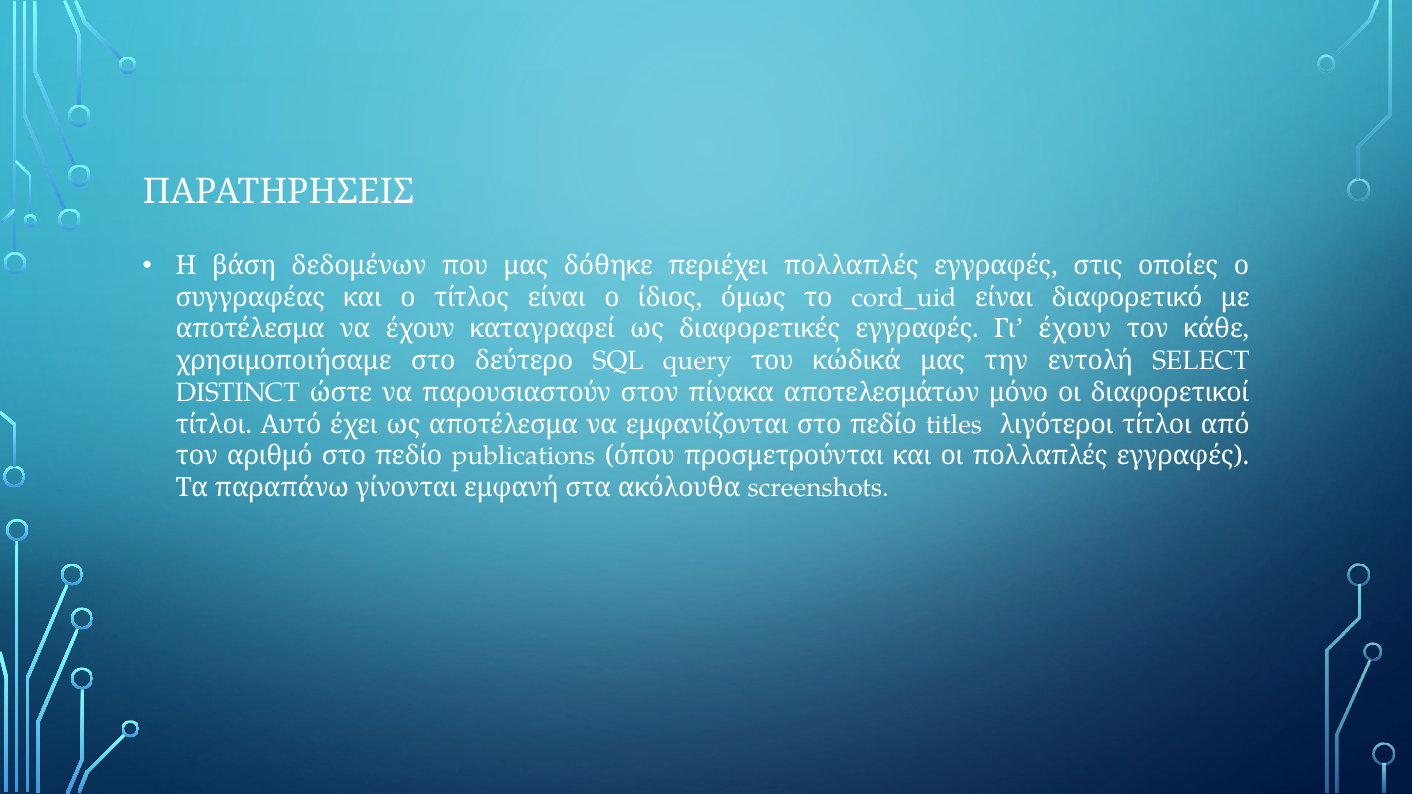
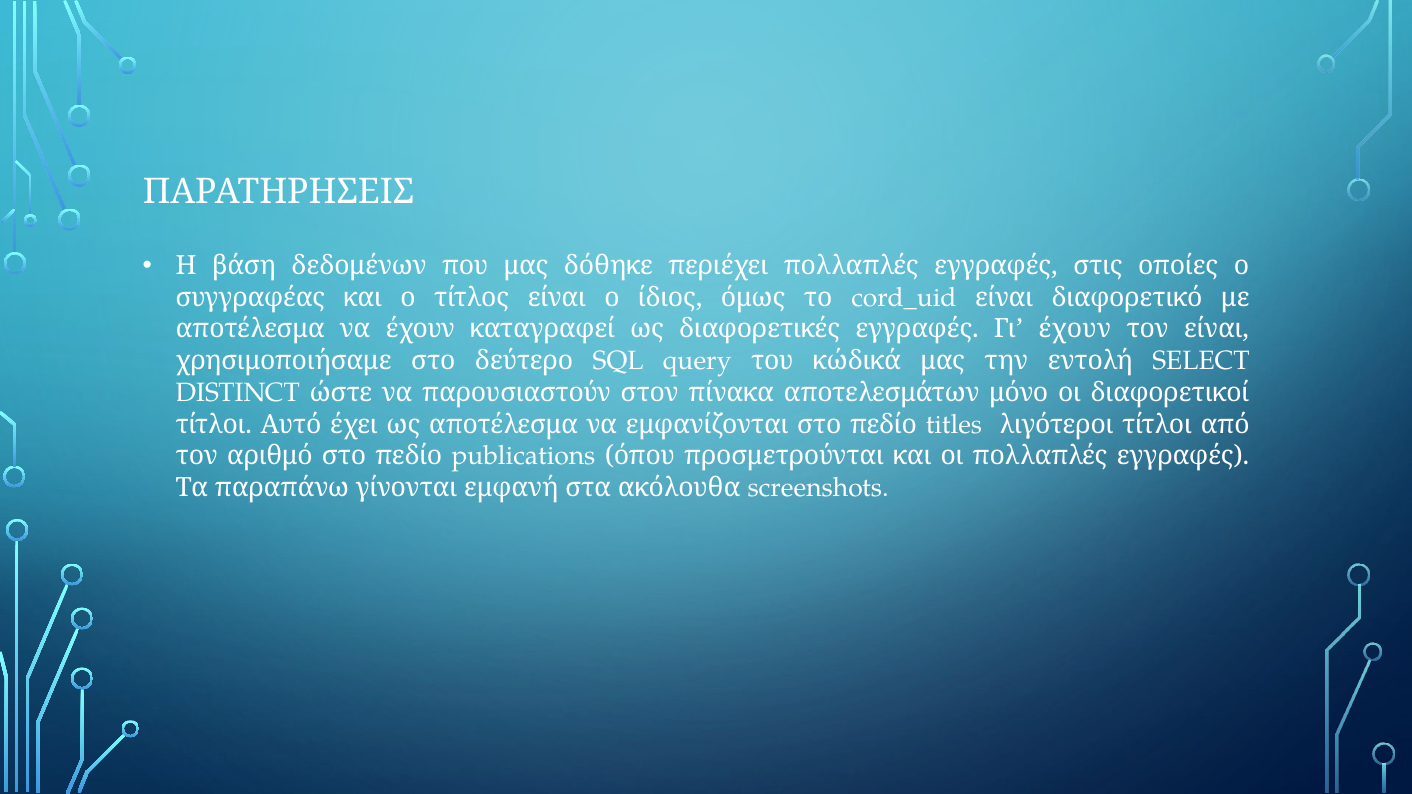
τον κάθε: κάθε -> είναι (1216, 329)
